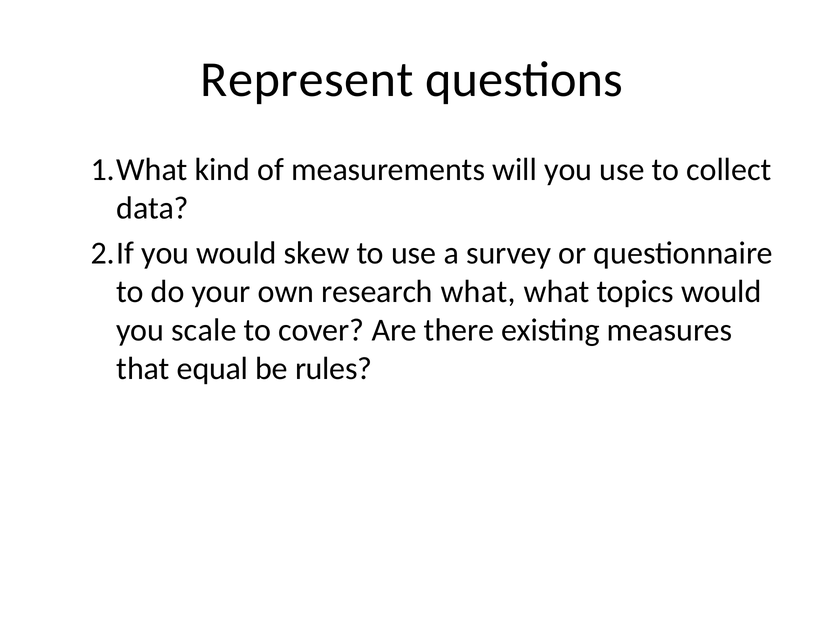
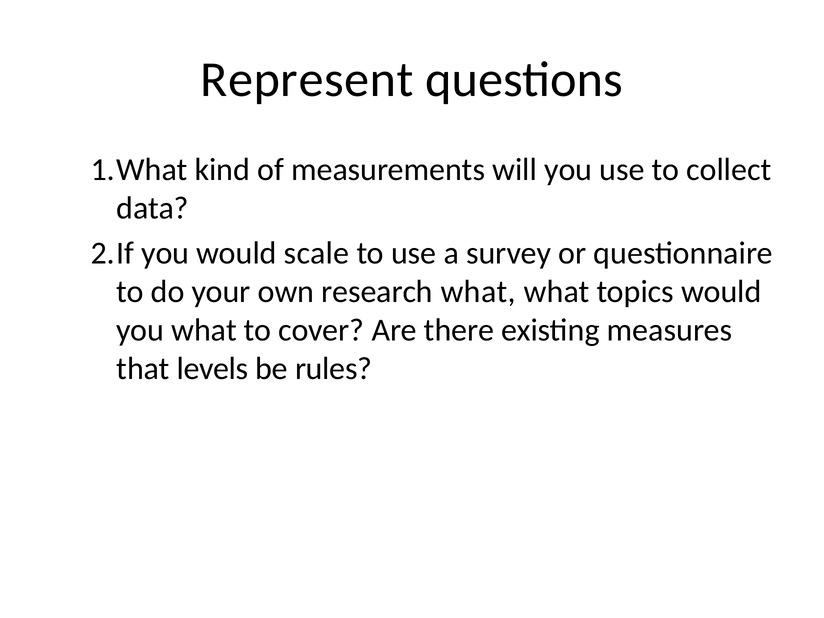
skew: skew -> scale (317, 253)
you scale: scale -> what (204, 330)
equal: equal -> levels (213, 369)
